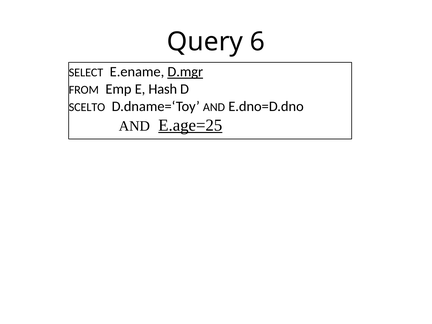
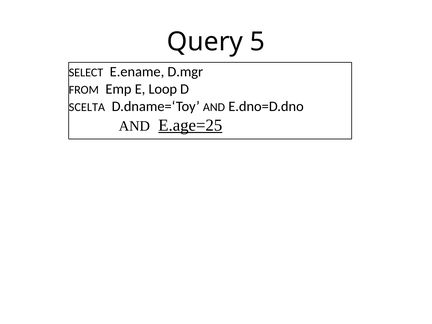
6: 6 -> 5 (257, 42)
D.mgr underline: present -> none (185, 72)
Hash: Hash -> Loop (163, 89)
SCELTO: SCELTO -> SCELTA (87, 107)
